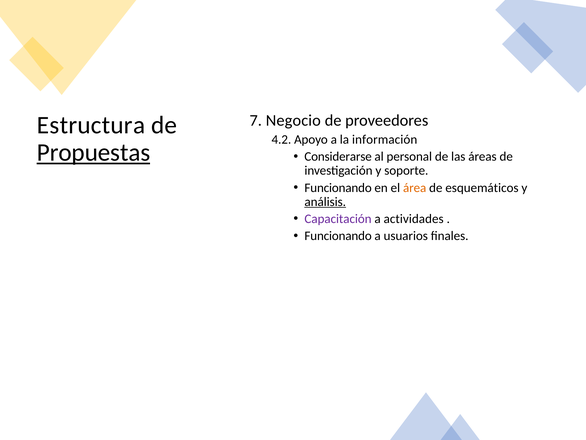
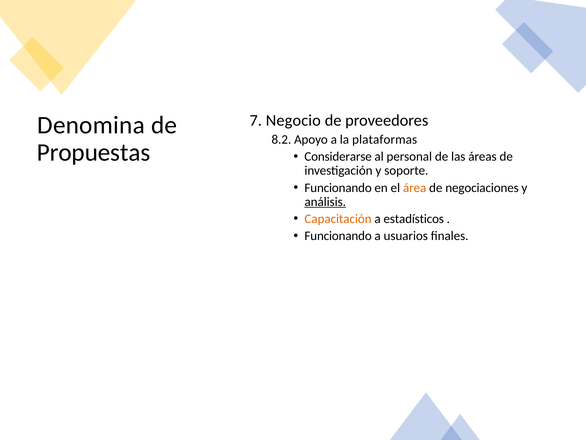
Estructura: Estructura -> Denomina (91, 125)
4.2: 4.2 -> 8.2 (281, 139)
información: información -> plataformas (385, 139)
Propuestas underline: present -> none (94, 152)
esquemáticos: esquemáticos -> negociaciones (482, 188)
Capacitación colour: purple -> orange (338, 219)
actividades: actividades -> estadísticos (414, 219)
